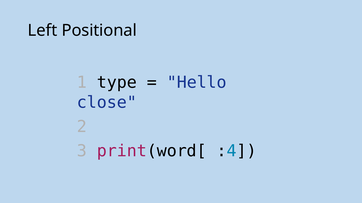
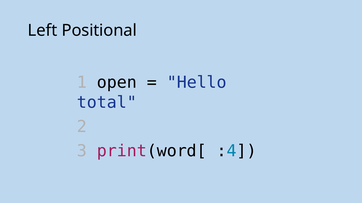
type: type -> open (117, 83)
close: close -> total (107, 103)
